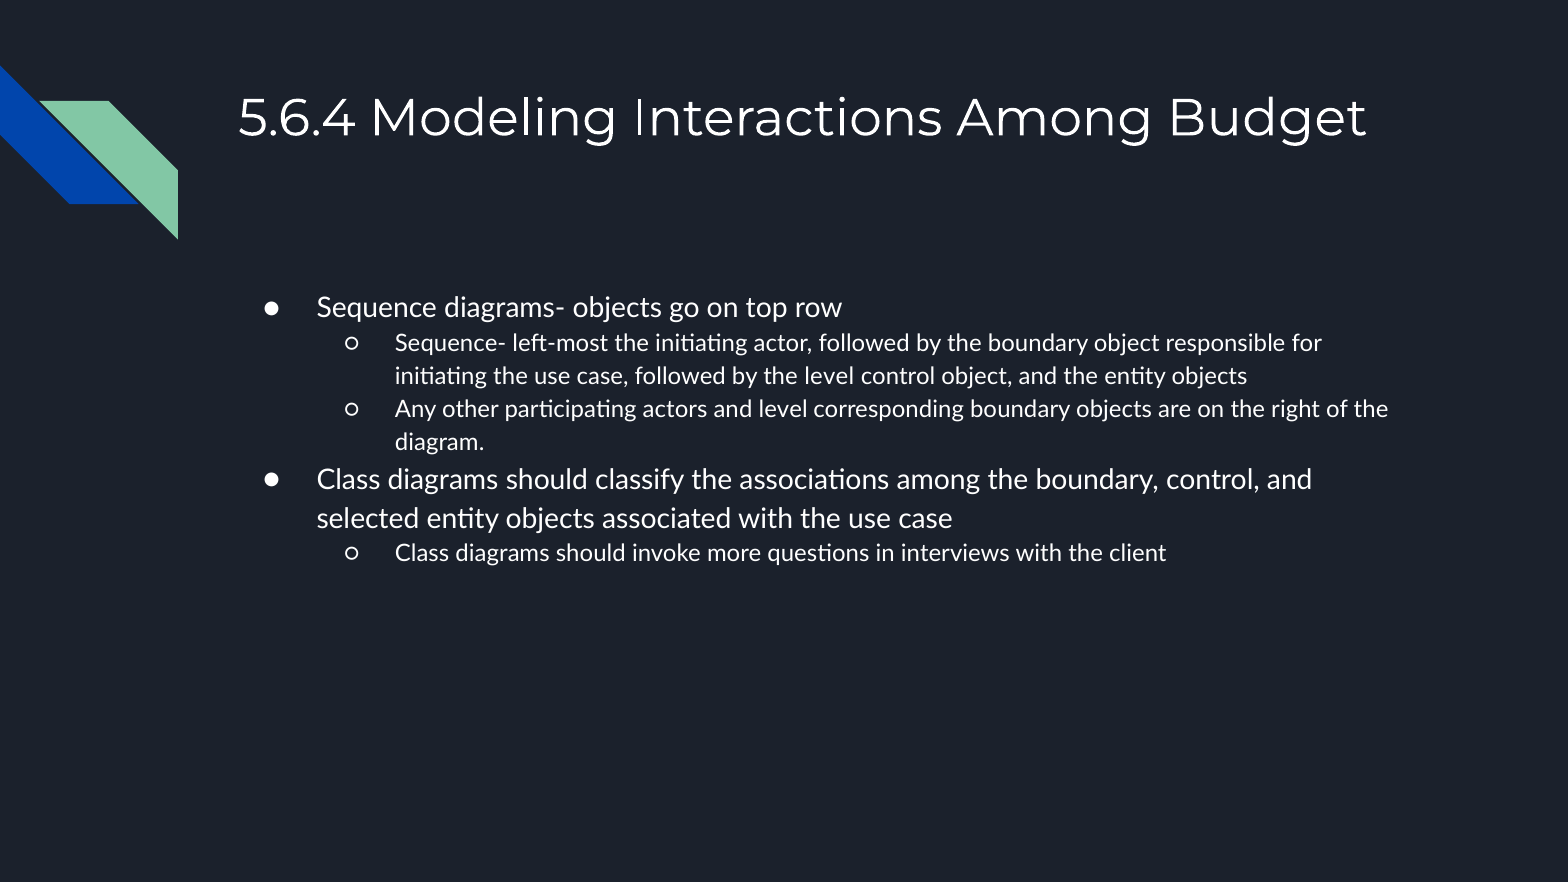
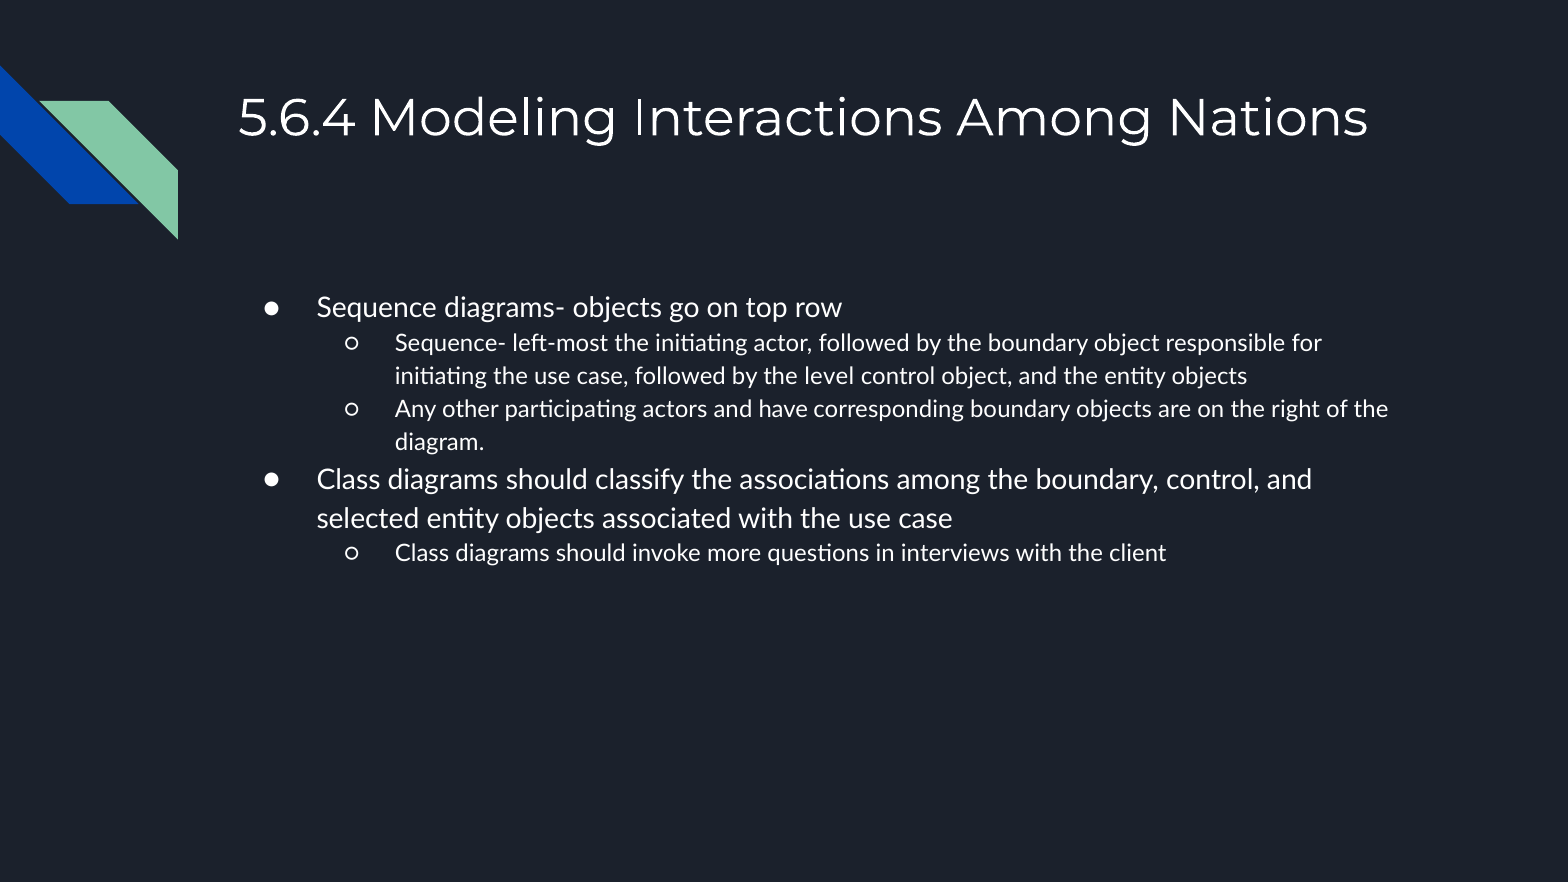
Budget: Budget -> Nations (1268, 118)
and level: level -> have (783, 410)
